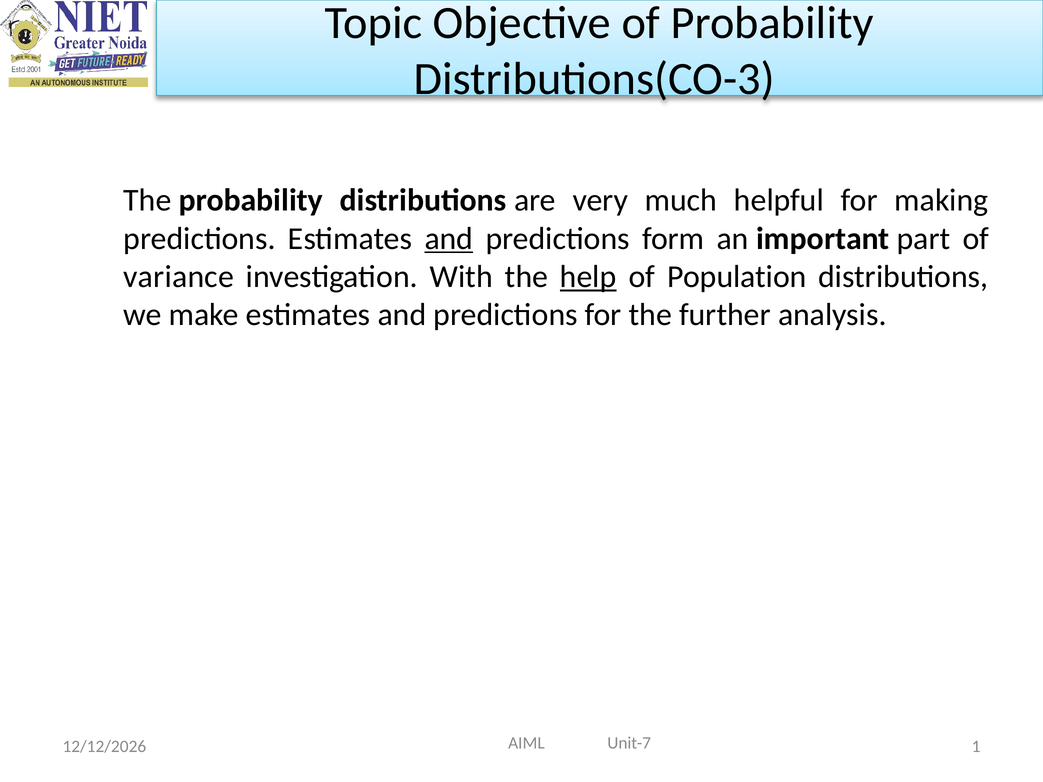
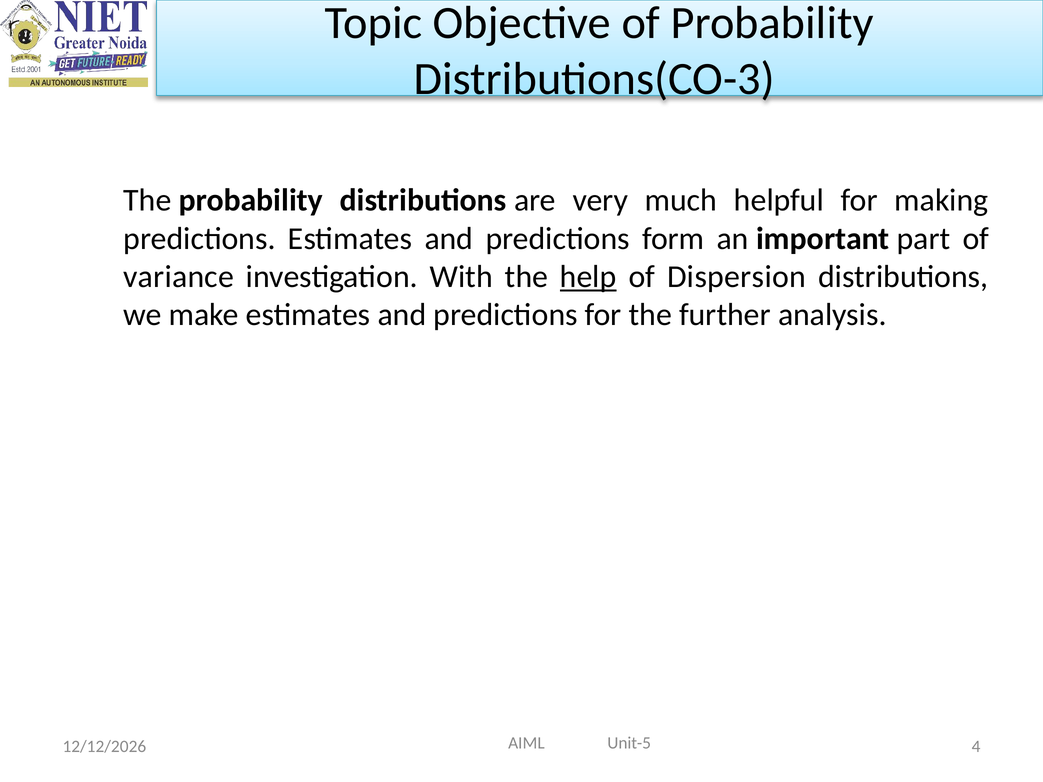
and underline: present -> none (449, 239)
Population: Population -> Dispersion (736, 277)
Unit-7: Unit-7 -> Unit-5 (629, 743)
1: 1 -> 4 (976, 747)
